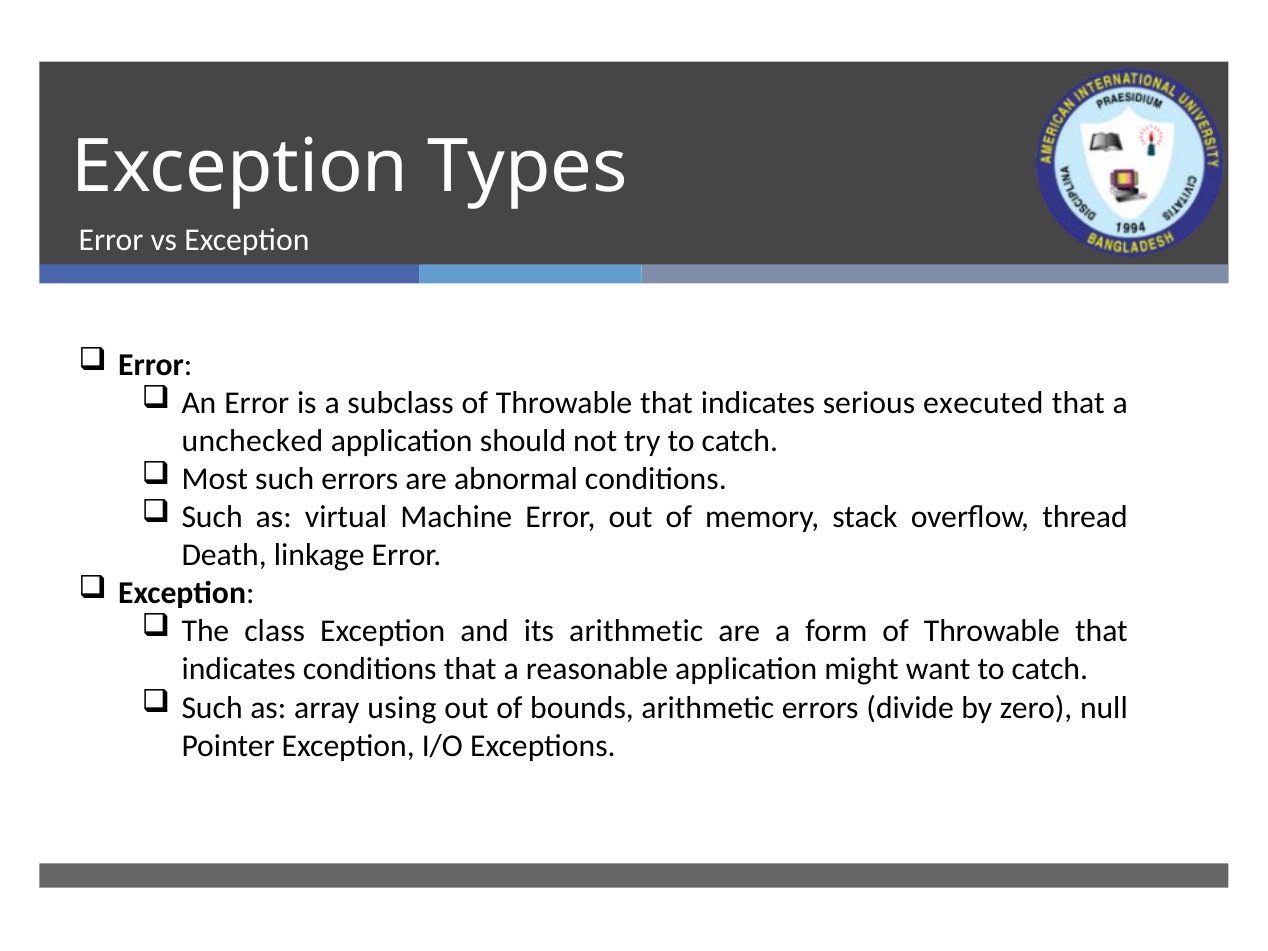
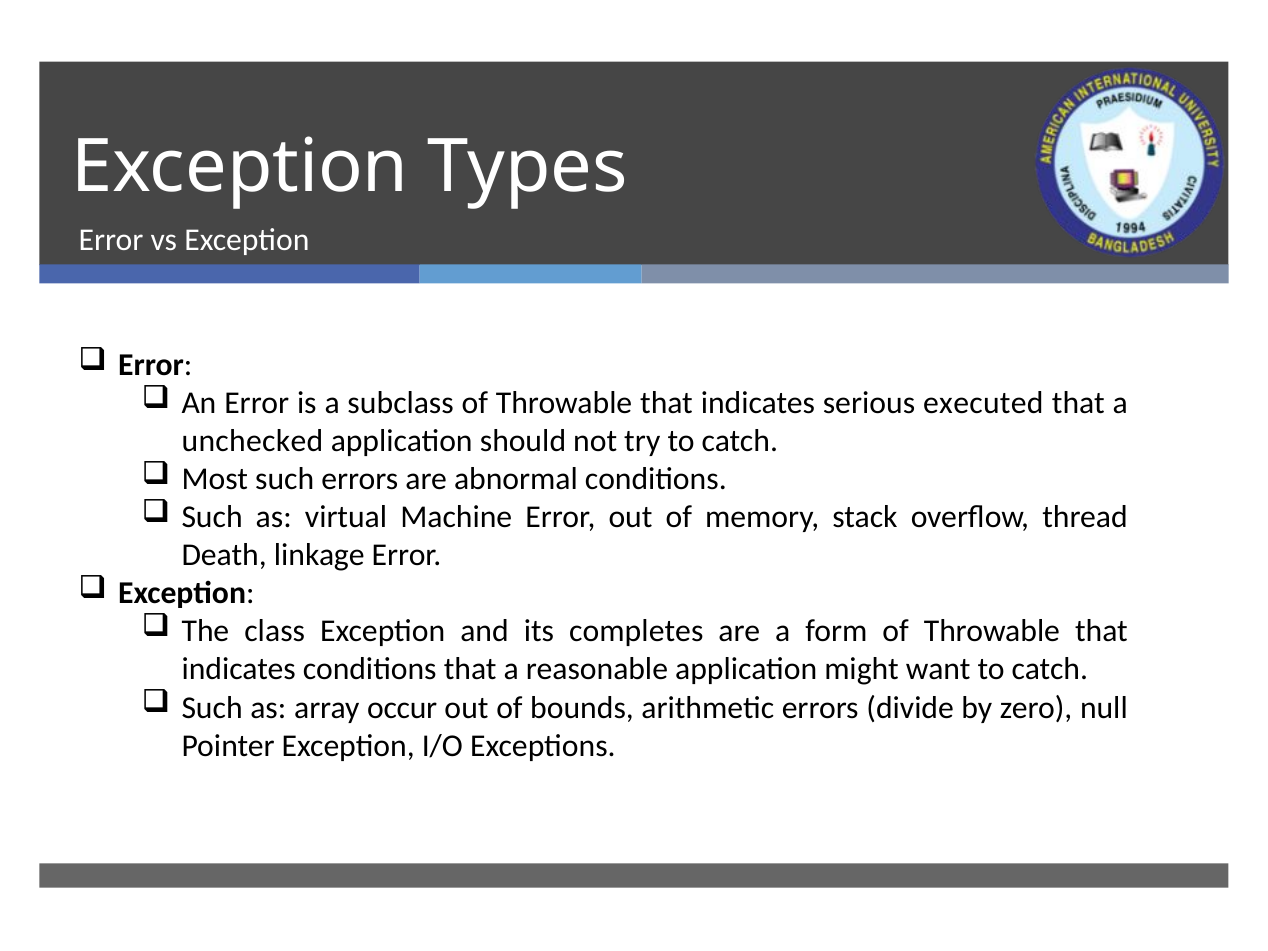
its arithmetic: arithmetic -> completes (636, 631)
using: using -> occur (402, 708)
